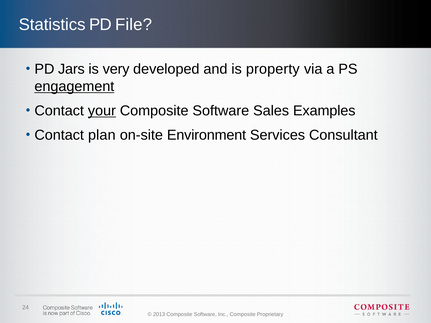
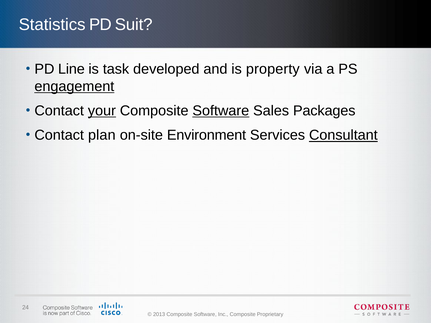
File: File -> Suit (134, 25)
Jars: Jars -> Line (71, 69)
very: very -> task (116, 69)
Software underline: none -> present (221, 111)
Examples: Examples -> Packages (324, 111)
Consultant underline: none -> present (343, 135)
